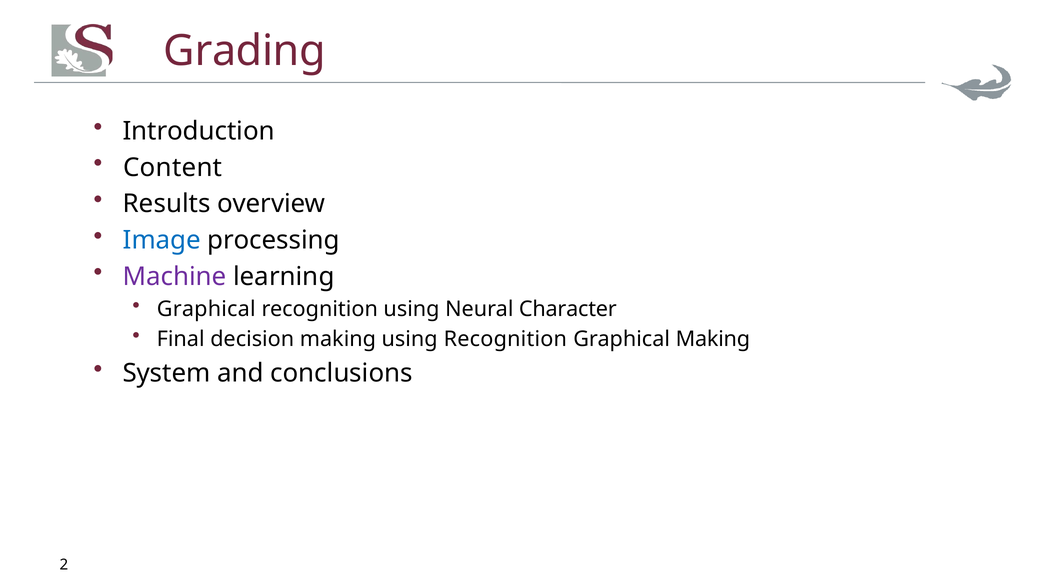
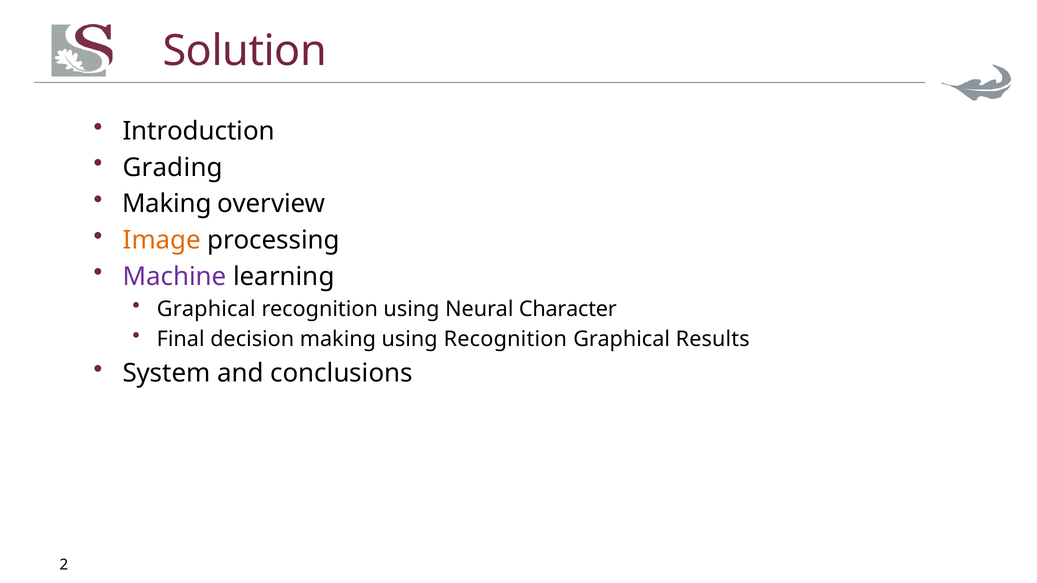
Grading: Grading -> Solution (245, 51)
Content: Content -> Grading (173, 168)
Results: Results -> Making (167, 204)
Image colour: blue -> orange (162, 240)
Graphical Making: Making -> Results (713, 339)
